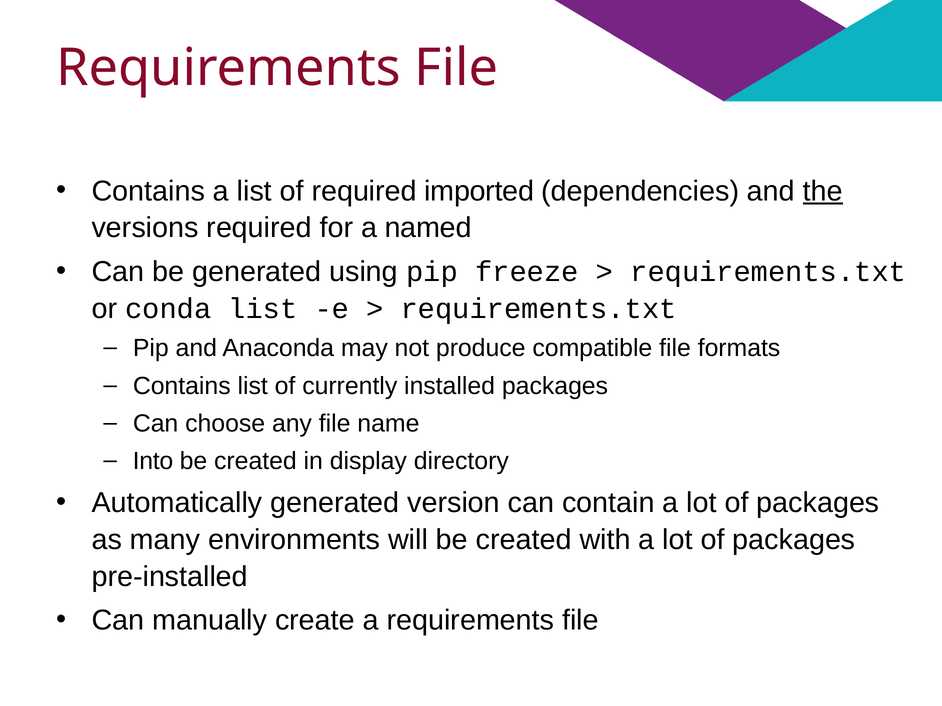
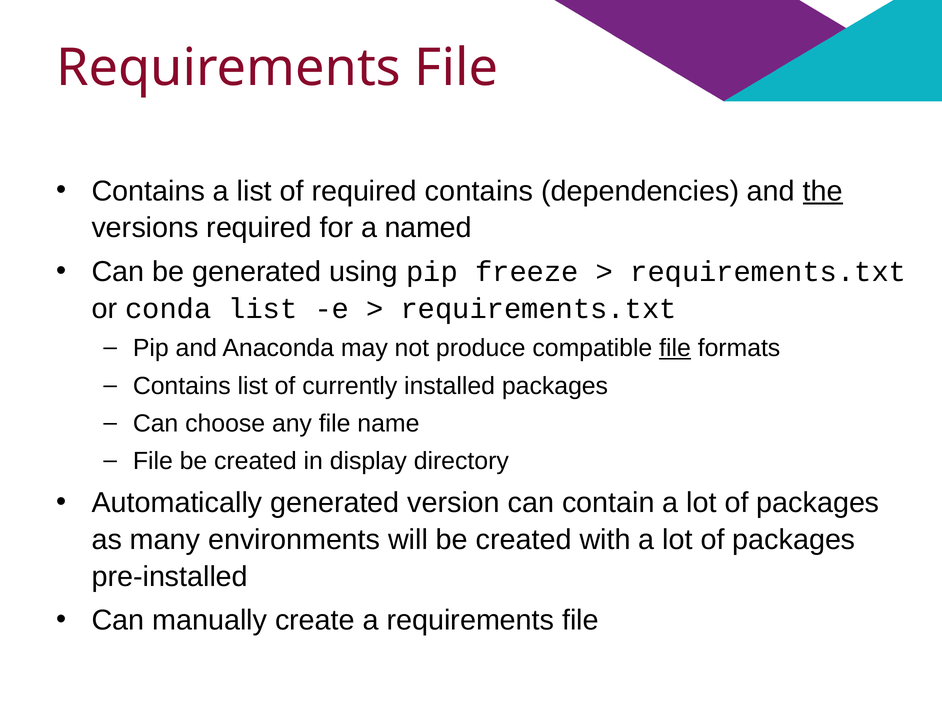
required imported: imported -> contains (479, 191)
file underline: none -> present (675, 348)
Into: Into -> File (153, 461)
